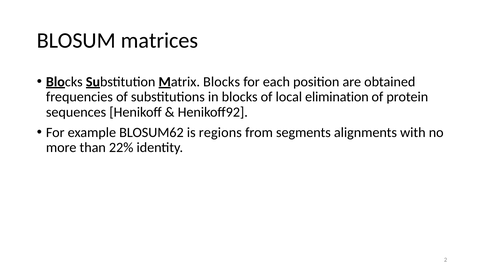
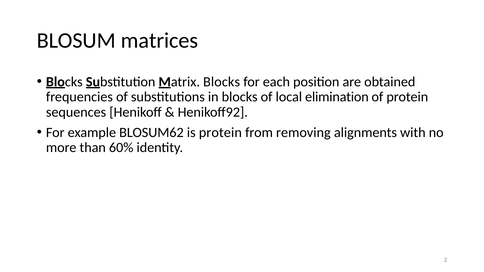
is regions: regions -> protein (220, 133)
segments: segments -> removing (303, 133)
22%: 22% -> 60% (121, 148)
